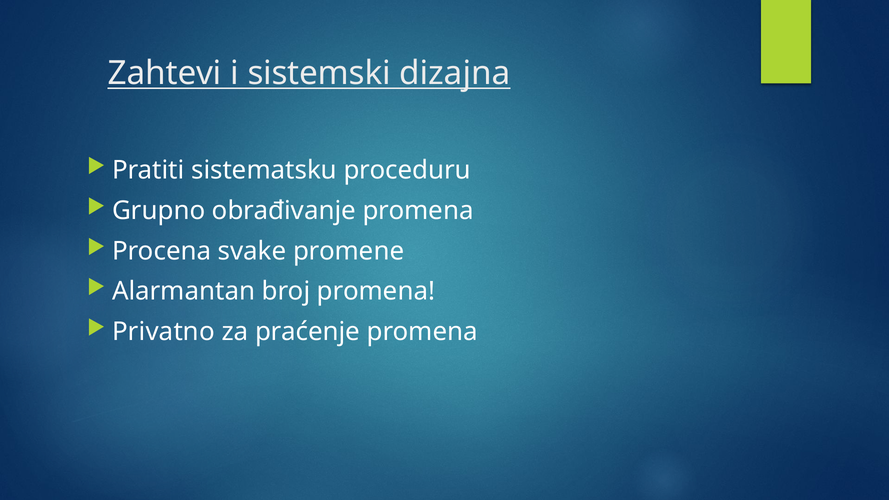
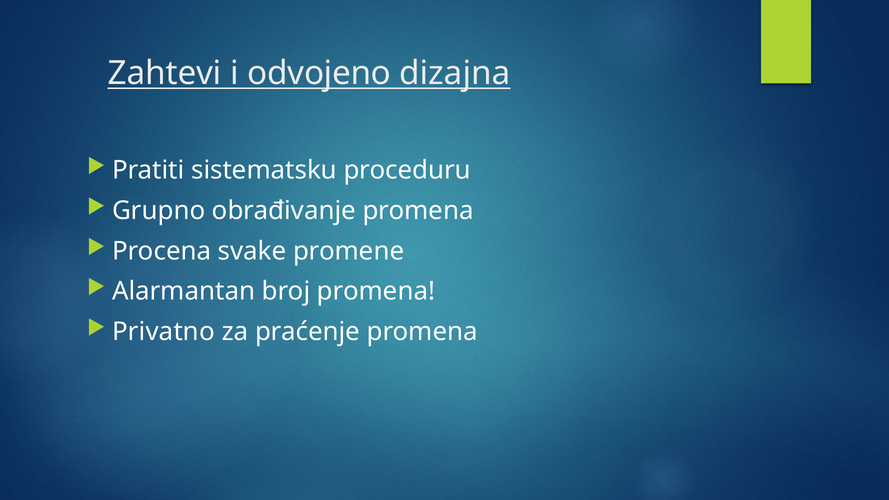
sistemski: sistemski -> odvojeno (319, 73)
